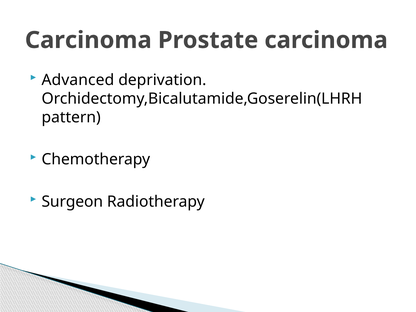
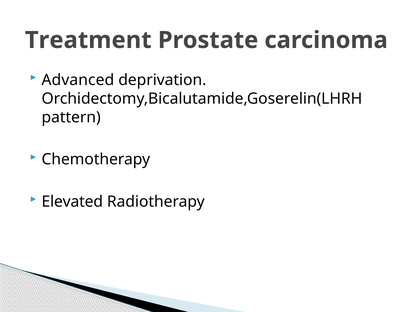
Carcinoma: Carcinoma -> Treatment (88, 40)
Surgeon: Surgeon -> Elevated (72, 202)
